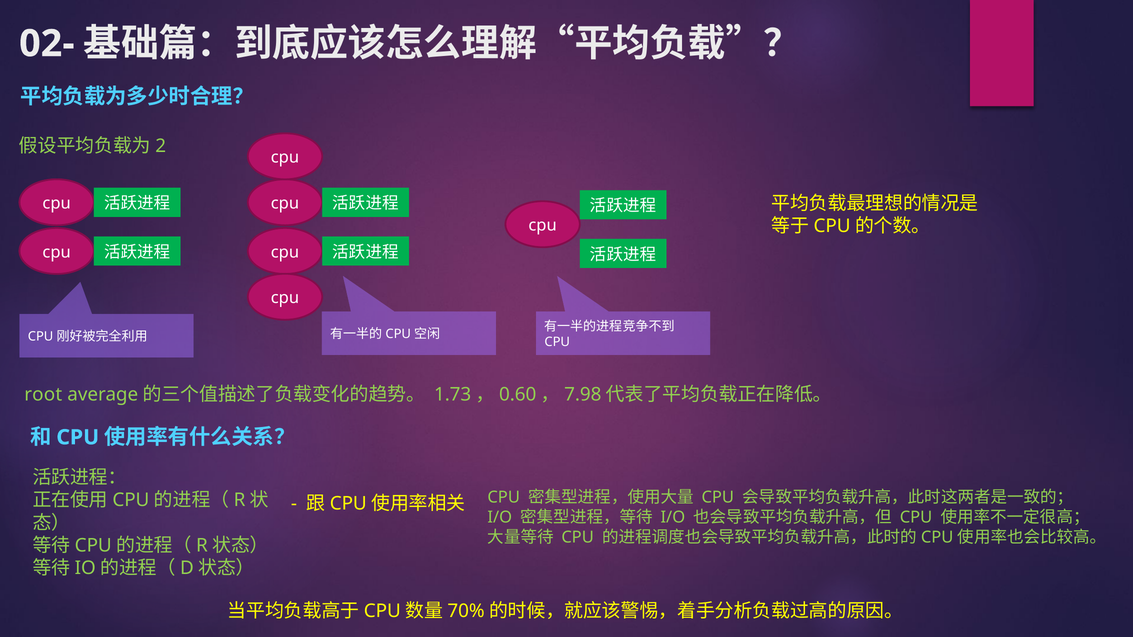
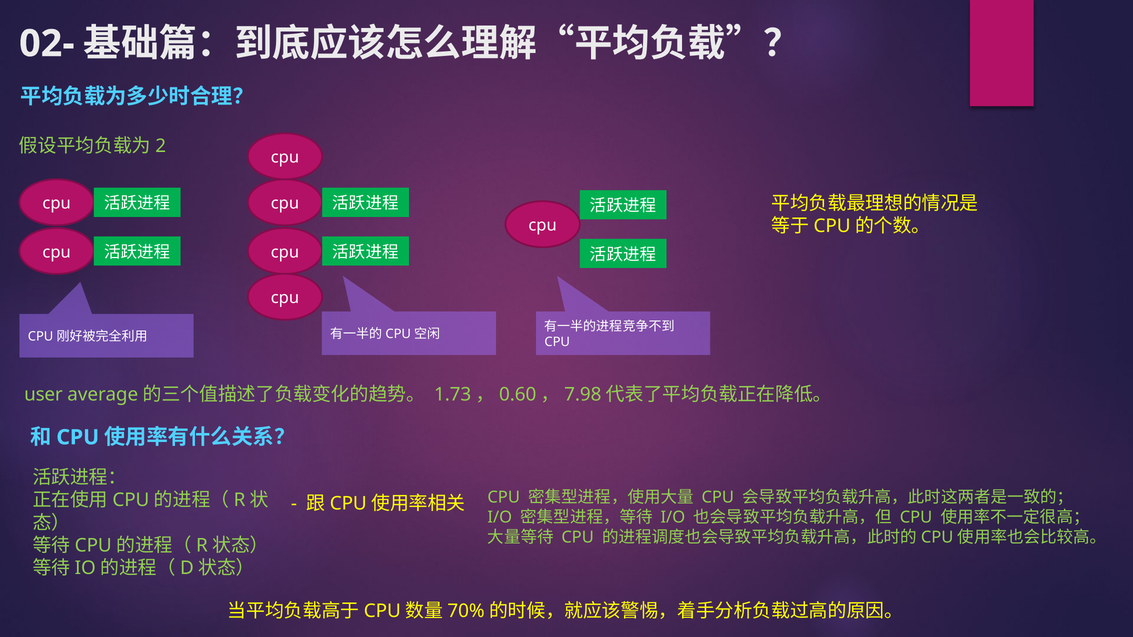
root: root -> user (43, 395)
